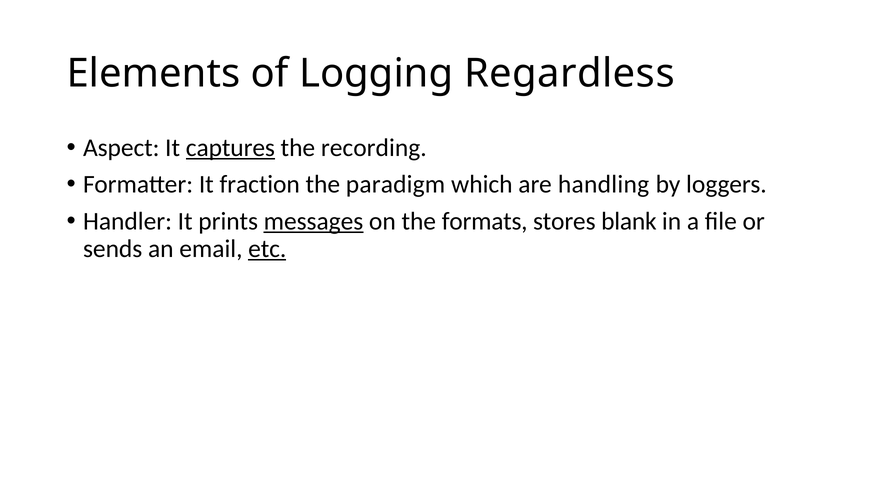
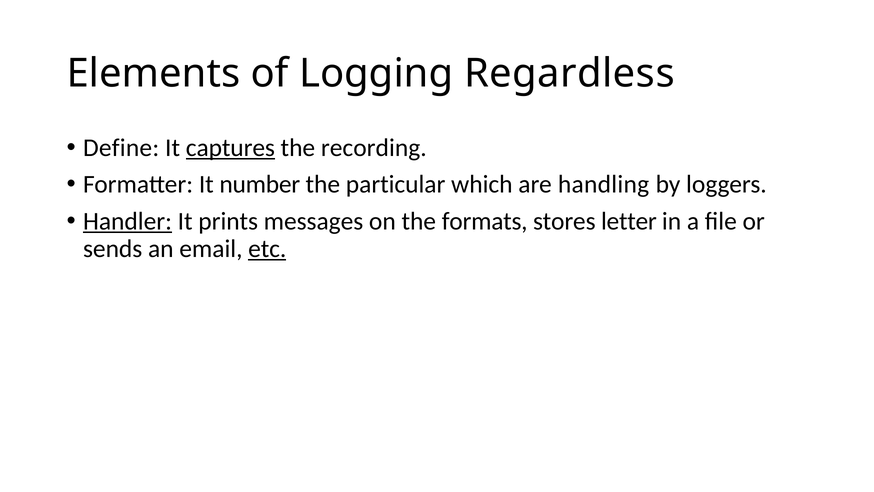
Aspect: Aspect -> Define (121, 148)
fraction: fraction -> number (260, 184)
paradigm: paradigm -> particular (396, 184)
Handler underline: none -> present (127, 221)
messages underline: present -> none (314, 221)
blank: blank -> letter (629, 221)
